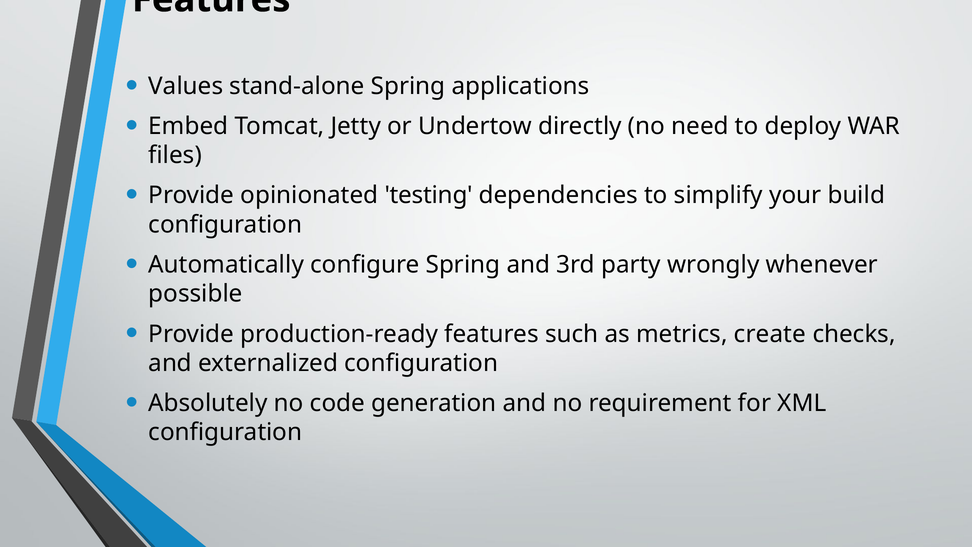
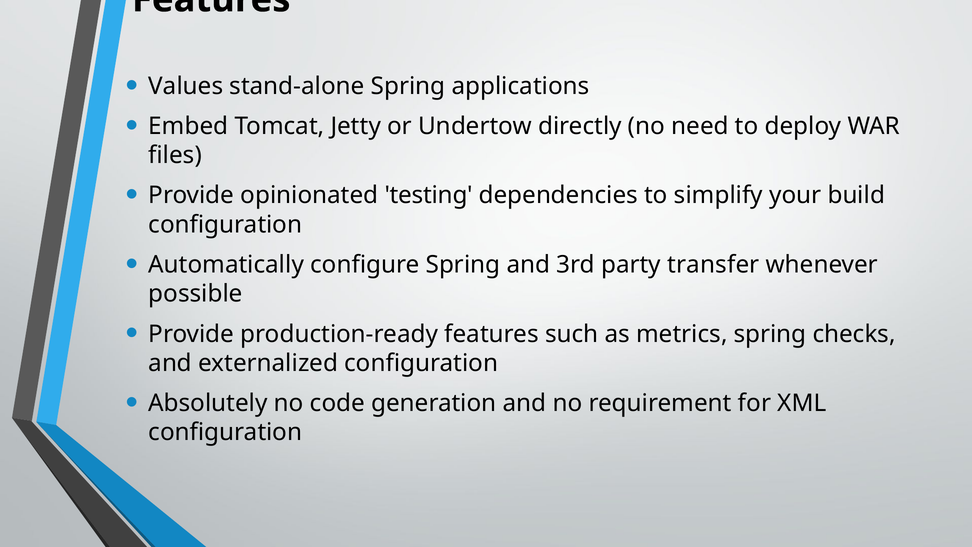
wrongly: wrongly -> transfer (713, 265)
metrics create: create -> spring (770, 334)
